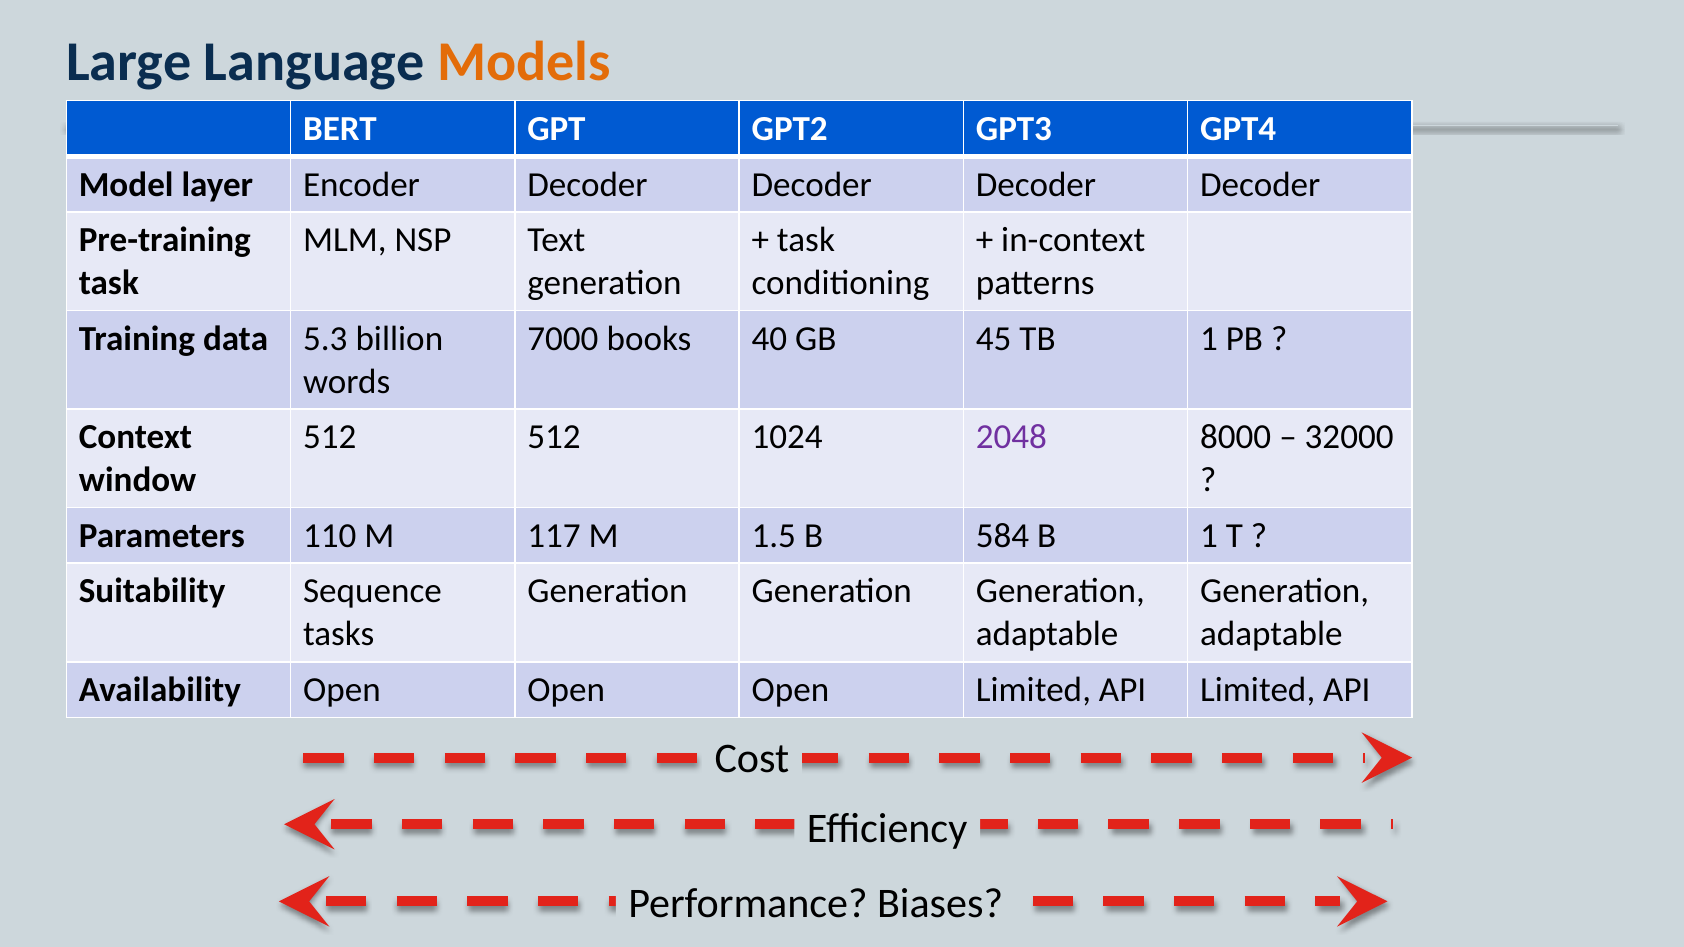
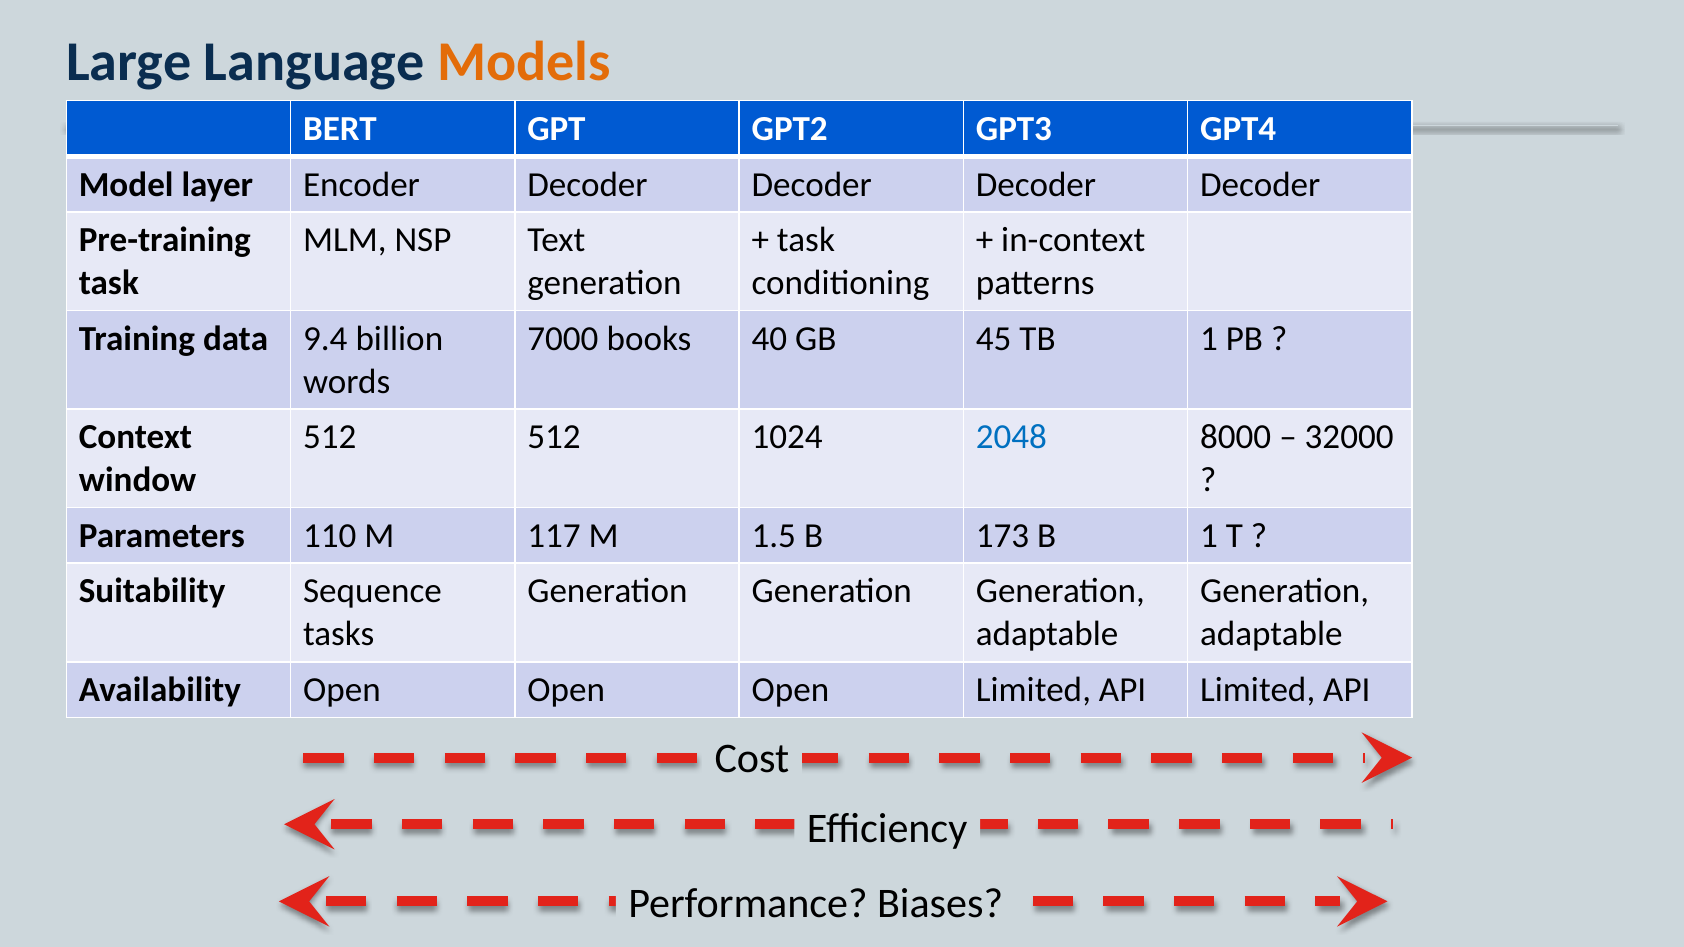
5.3: 5.3 -> 9.4 (325, 339)
2048 colour: purple -> blue (1011, 437)
584: 584 -> 173 (1003, 536)
